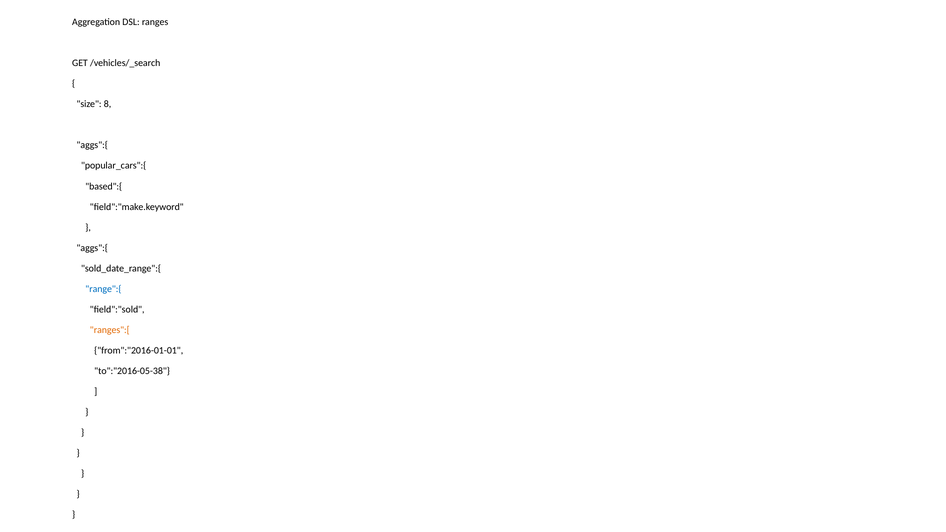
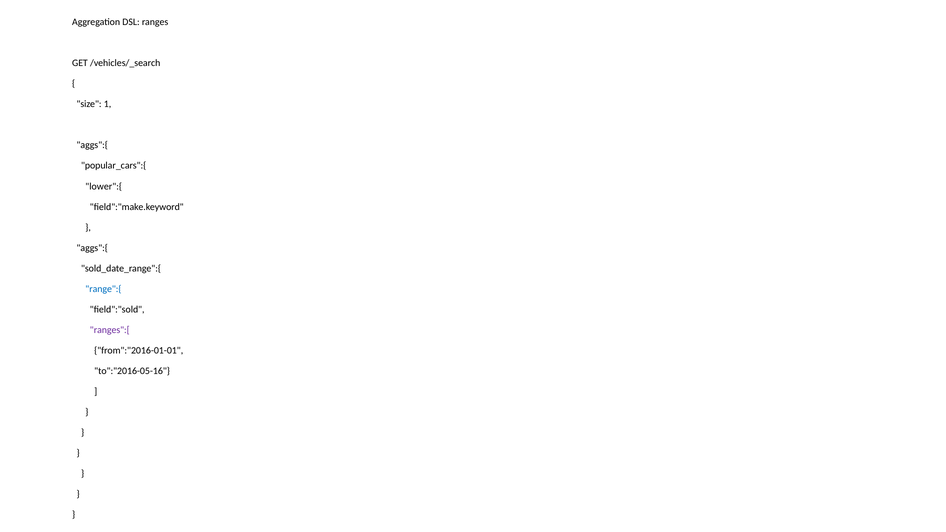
8: 8 -> 1 (108, 104)
based":{: based":{ -> lower":{ (104, 186)
ranges":[ colour: orange -> purple (110, 330)
to":"2016-05-38: to":"2016-05-38 -> to":"2016-05-16 (132, 371)
